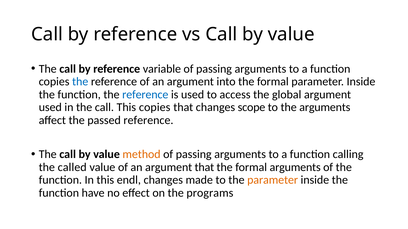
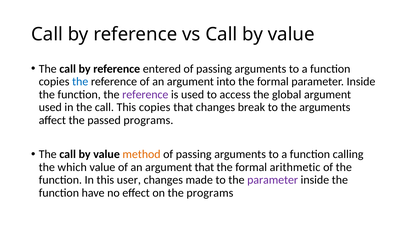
variable: variable -> entered (162, 69)
reference colour: blue -> purple (145, 95)
scope: scope -> break (251, 108)
passed reference: reference -> programs (148, 120)
called: called -> which (72, 167)
formal arguments: arguments -> arithmetic (295, 167)
endl: endl -> user (129, 180)
parameter colour: orange -> purple (273, 180)
